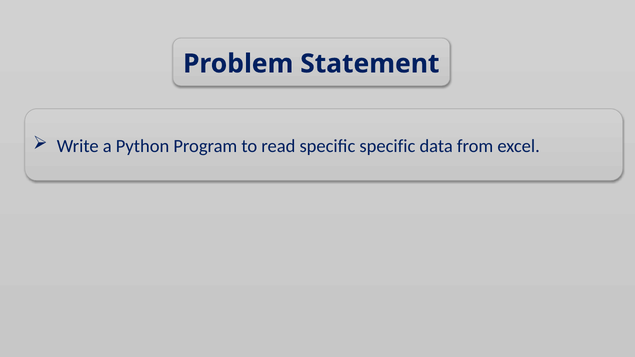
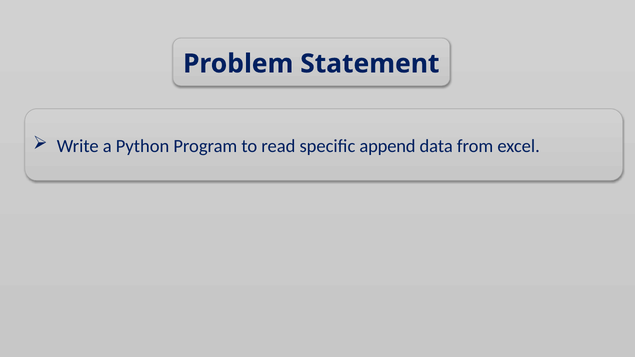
specific specific: specific -> append (388, 146)
